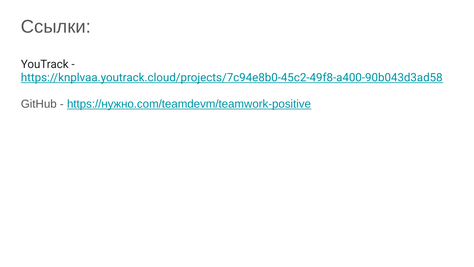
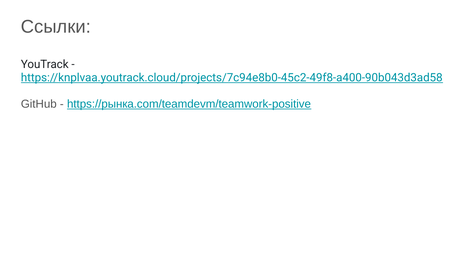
https://нужно.com/teamdevm/teamwork-positive: https://нужно.com/teamdevm/teamwork-positive -> https://рынка.com/teamdevm/teamwork-positive (189, 104)
